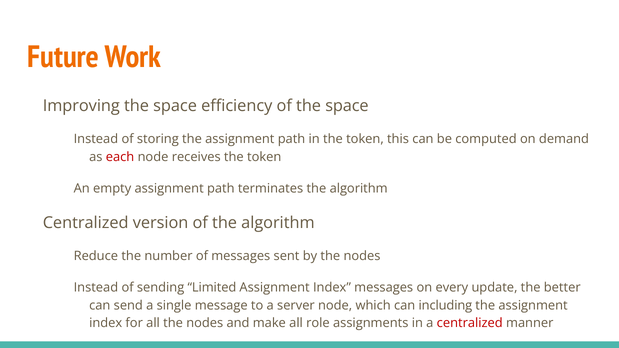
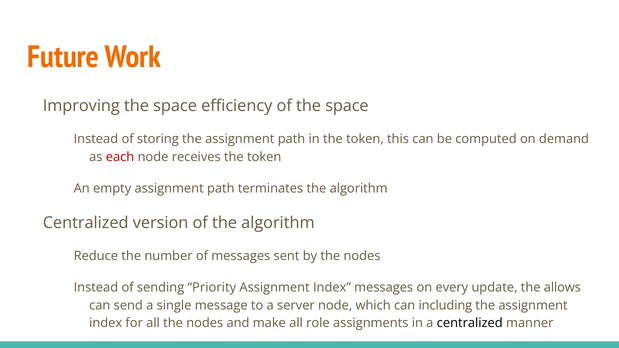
Limited: Limited -> Priority (212, 288)
better: better -> allows (562, 288)
centralized colour: red -> black (470, 323)
